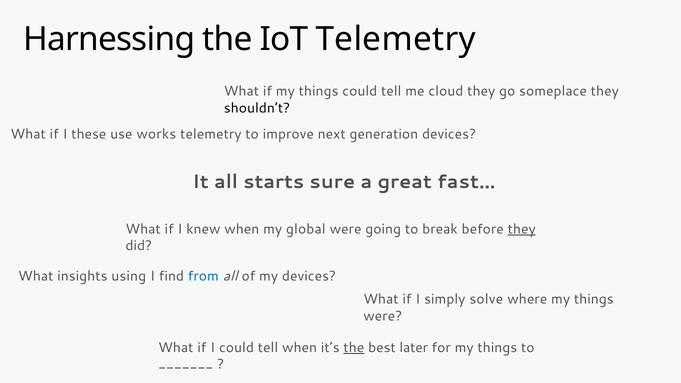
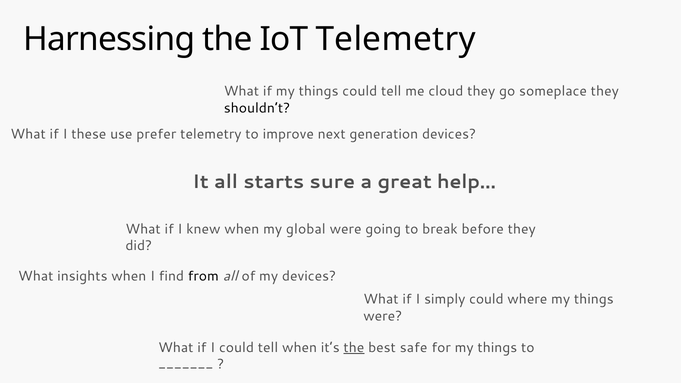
works: works -> prefer (156, 134)
fast…: fast… -> help… (467, 182)
they underline: present -> none (522, 229)
insights using: using -> when (129, 276)
from colour: blue -> black (203, 276)
simply solve: solve -> could (486, 299)
later: later -> safe (414, 348)
